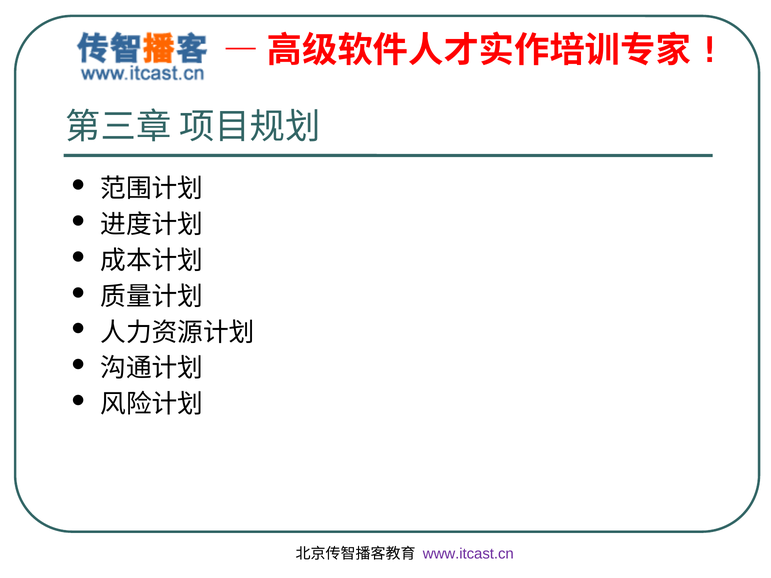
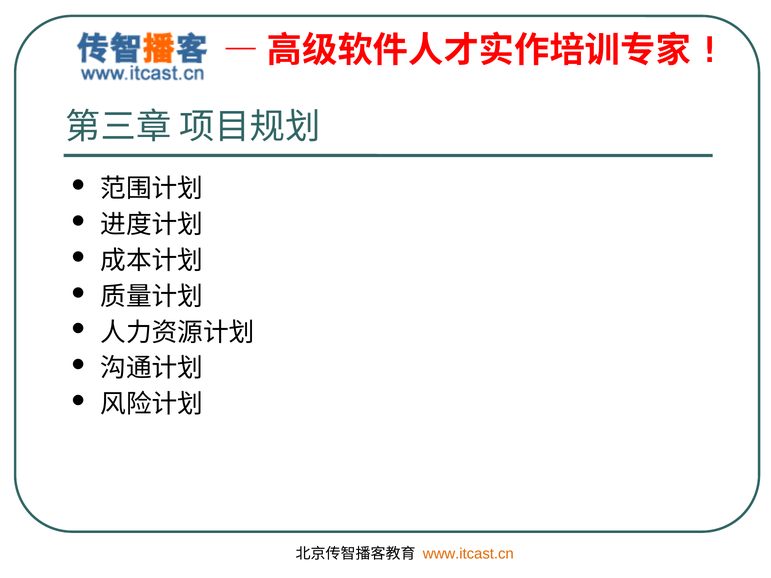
www.itcast.cn colour: purple -> orange (468, 554)
